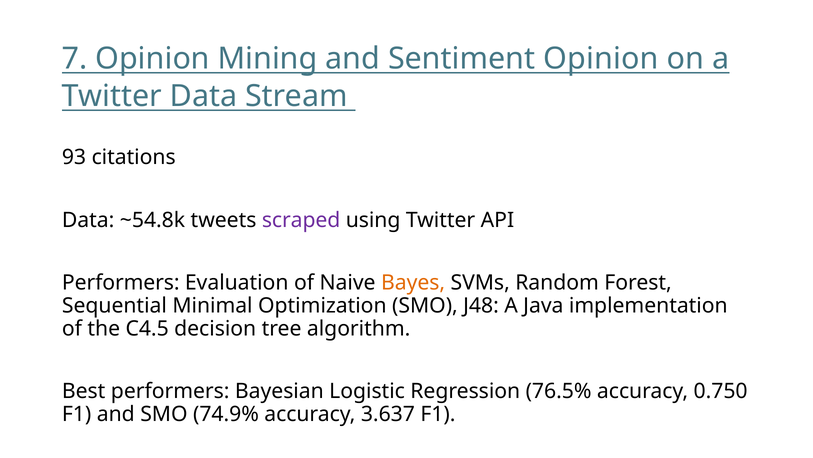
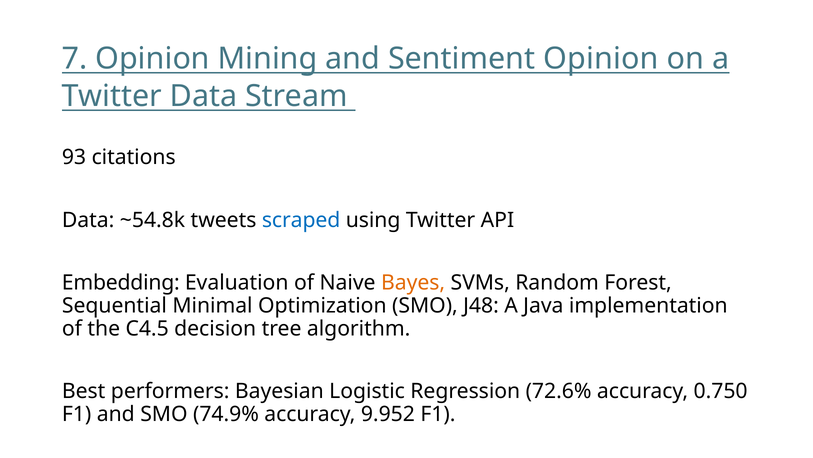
scraped colour: purple -> blue (301, 220)
Performers: Performers -> Embedding (121, 282)
76.5%: 76.5% -> 72.6% (559, 391)
3.637: 3.637 -> 9.952 (388, 414)
